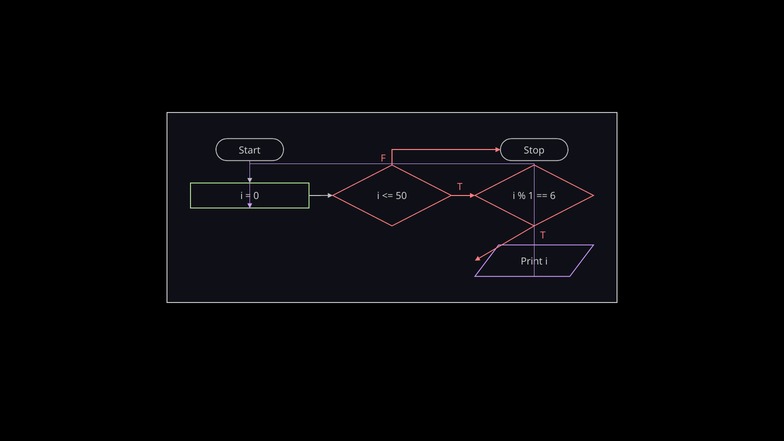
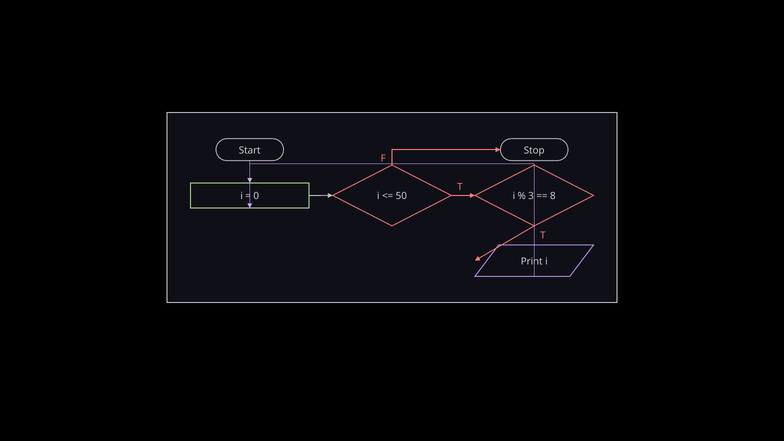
1: 1 -> 3 (531, 196)
6: 6 -> 8 (553, 196)
